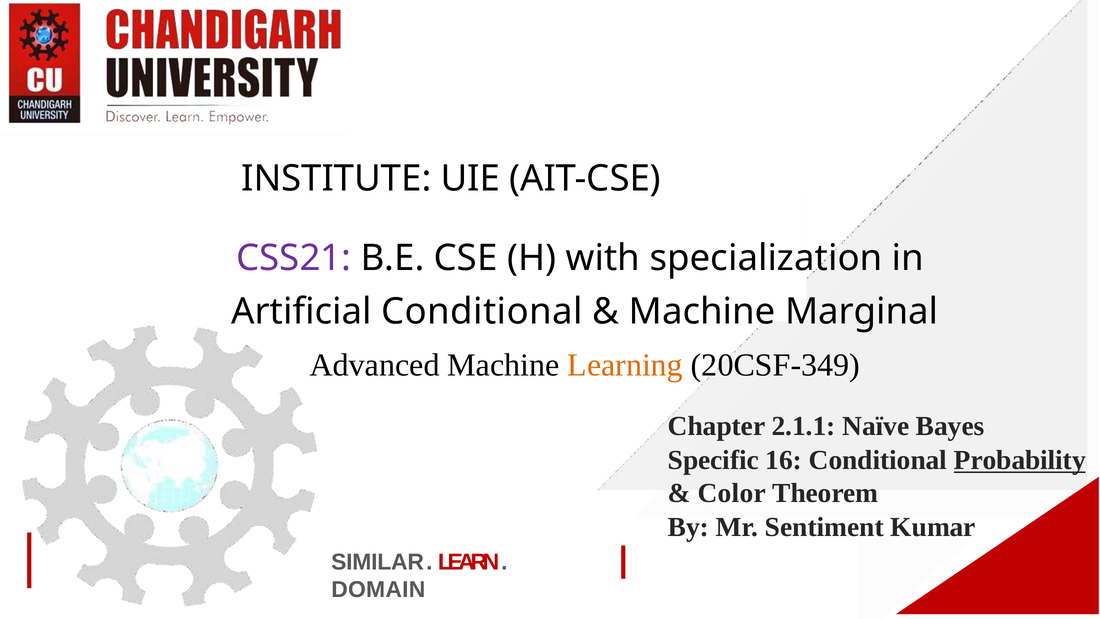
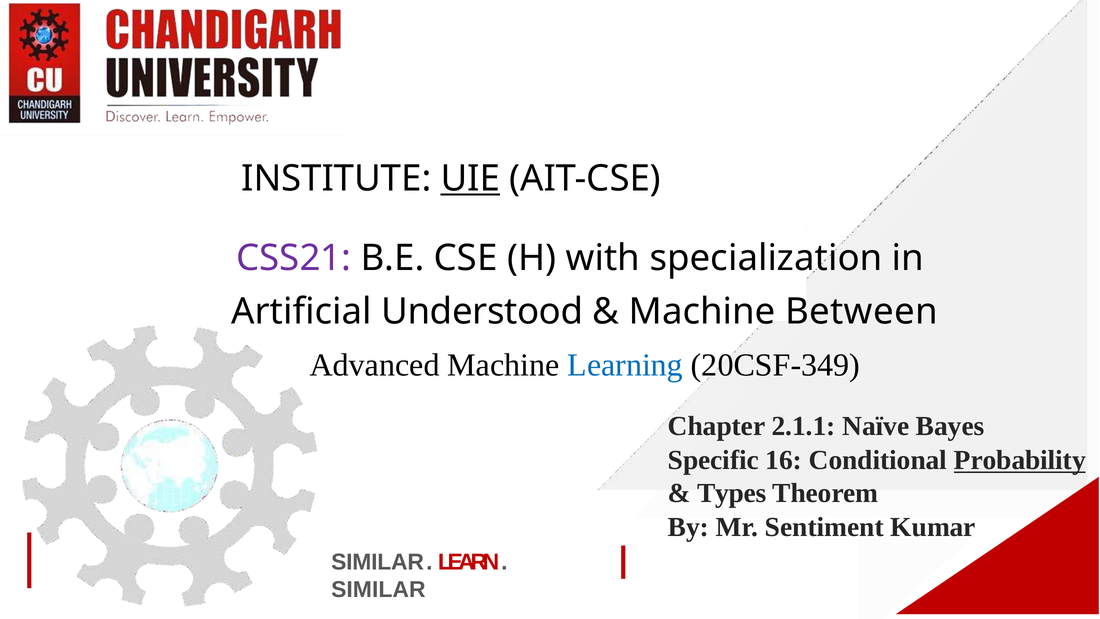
UIE underline: none -> present (470, 179)
Artificial Conditional: Conditional -> Understood (482, 312)
Marginal: Marginal -> Between (861, 312)
Learning colour: orange -> blue (625, 365)
Color: Color -> Types (732, 493)
DOMAIN: DOMAIN -> SIMILAR (378, 590)
